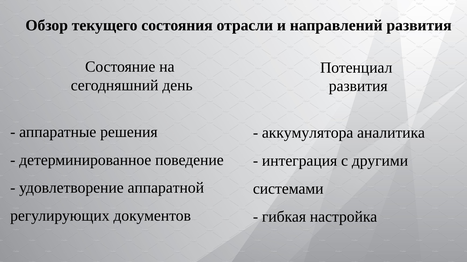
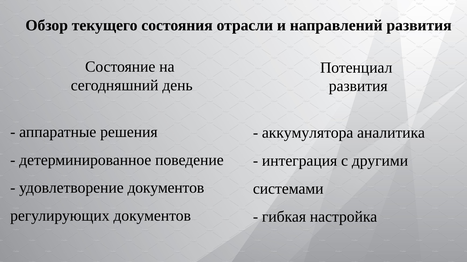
удовлетворение аппаратной: аппаратной -> документов (166, 188)
